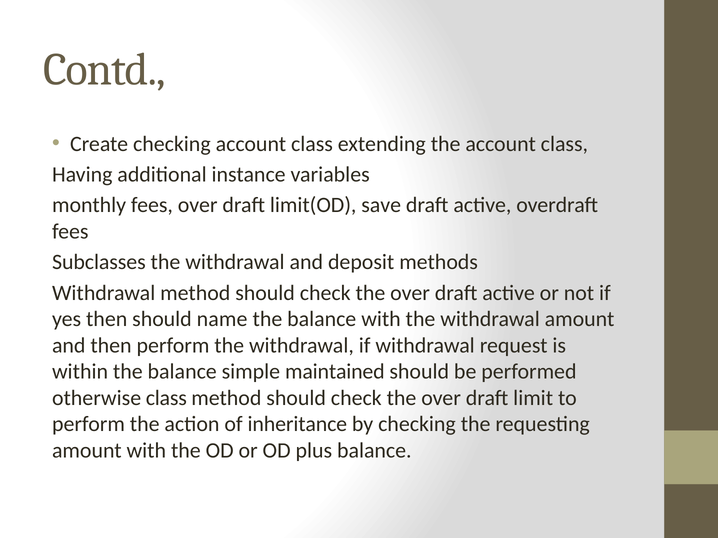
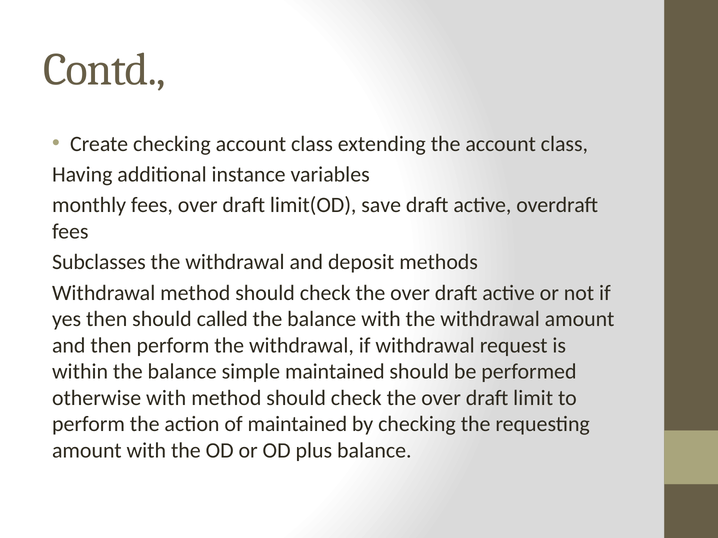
name: name -> called (222, 319)
otherwise class: class -> with (166, 398)
of inheritance: inheritance -> maintained (297, 425)
